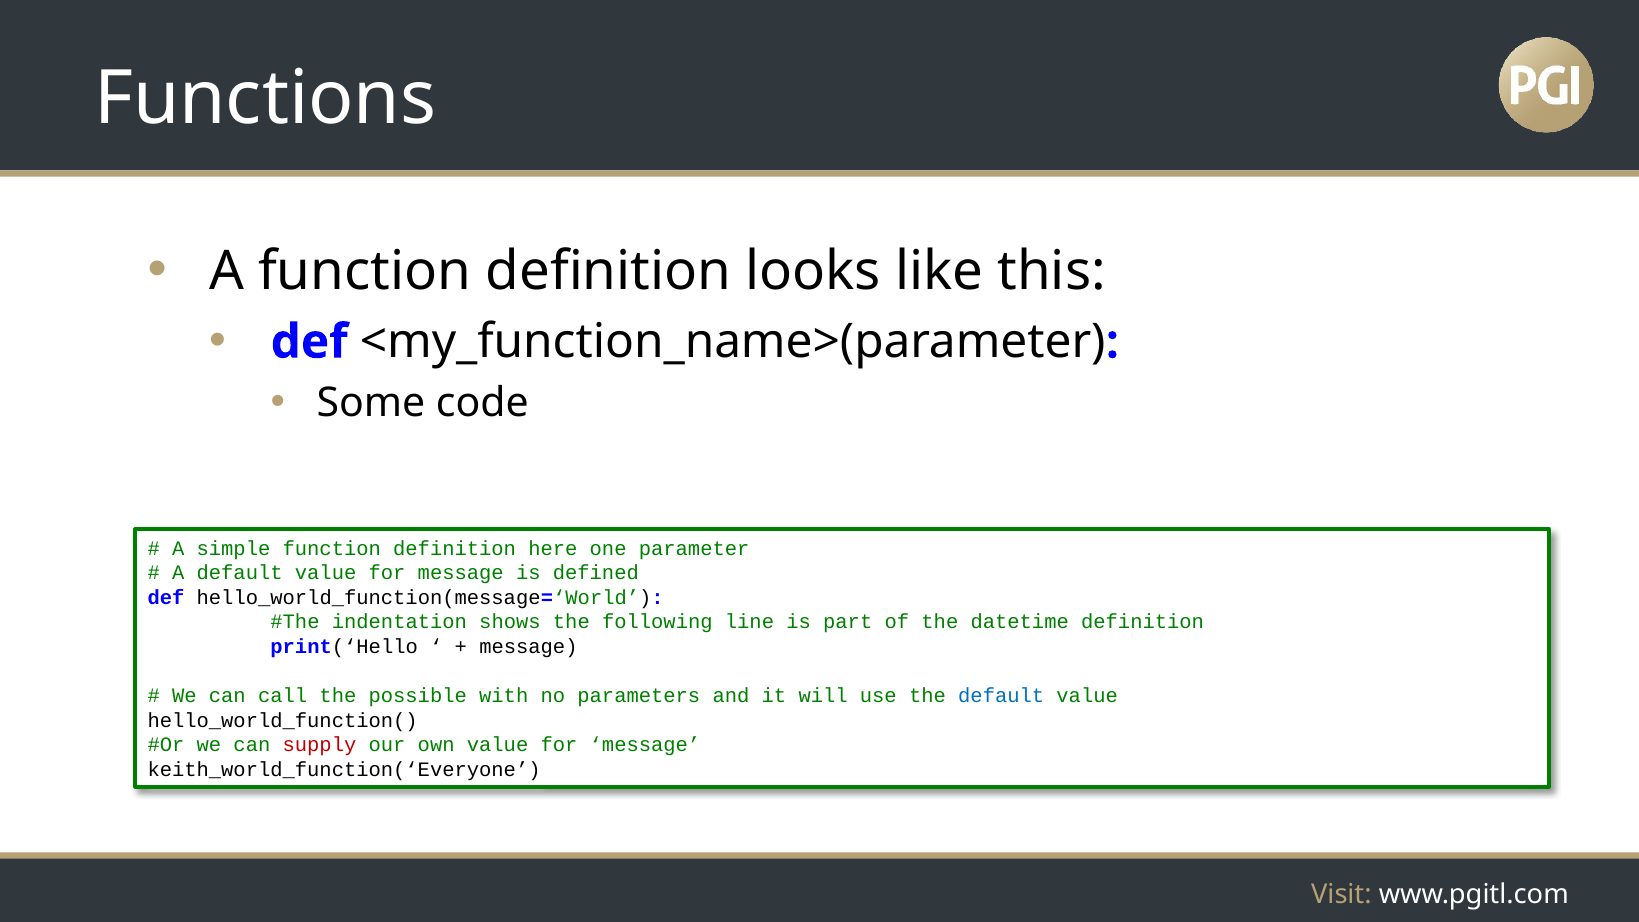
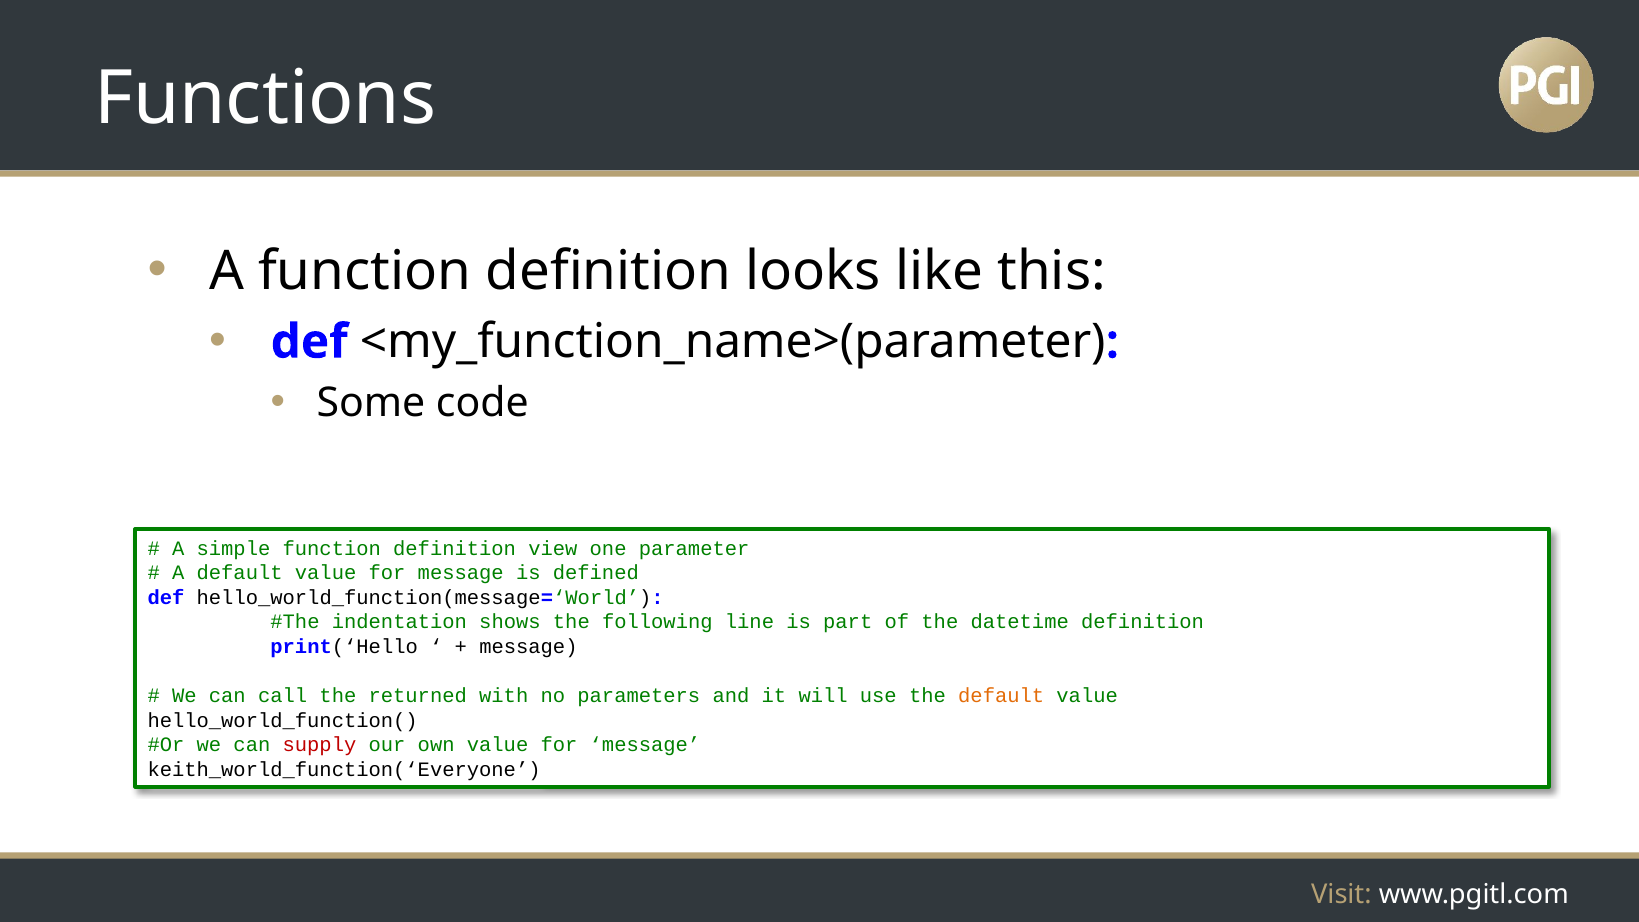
here: here -> view (553, 548)
possible: possible -> returned (418, 696)
default colour: blue -> orange (1001, 696)
